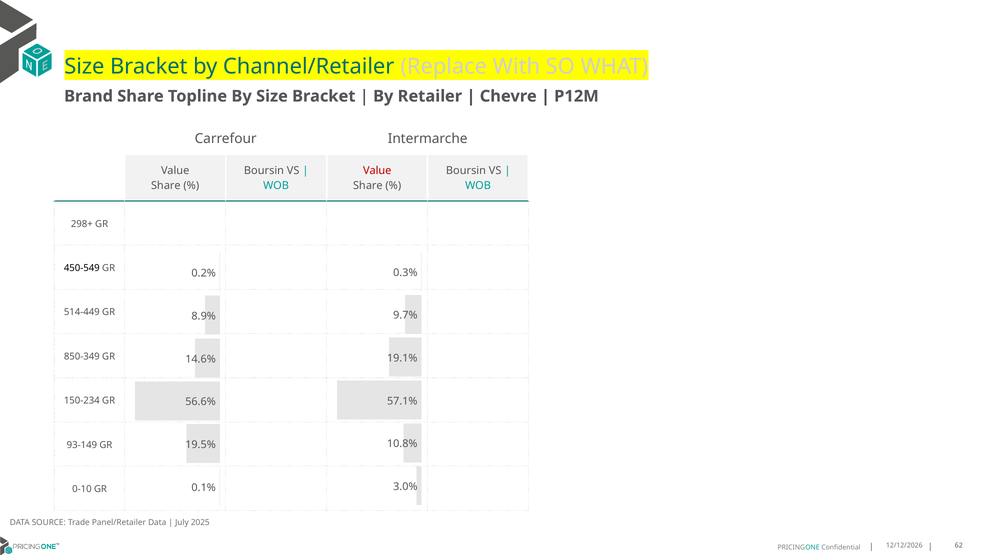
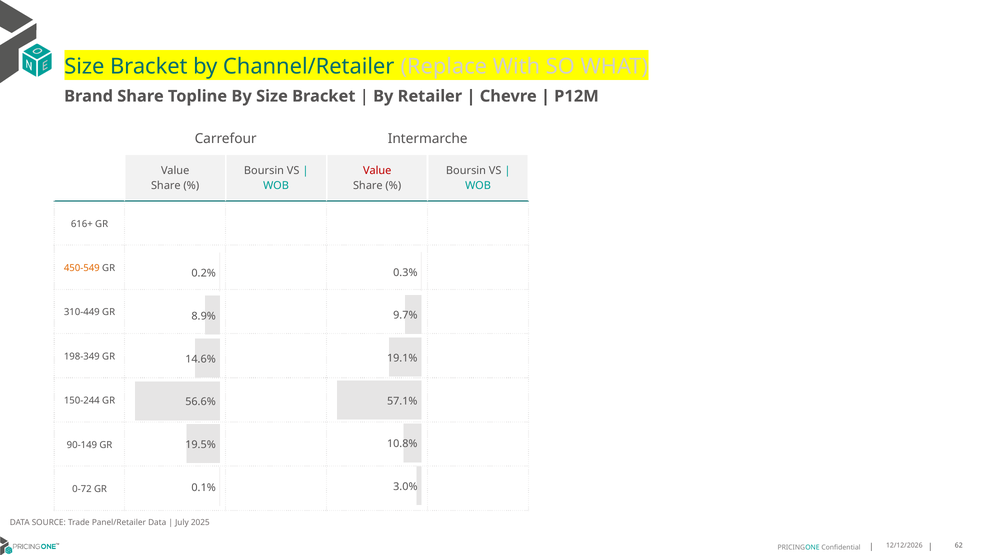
298+: 298+ -> 616+ (82, 224)
450-549 colour: black -> orange (82, 268)
514-449: 514-449 -> 310-449 (82, 312)
850-349: 850-349 -> 198-349 (82, 357)
150-234: 150-234 -> 150-244 (82, 401)
93-149: 93-149 -> 90-149 (82, 445)
0-10: 0-10 -> 0-72 (82, 489)
